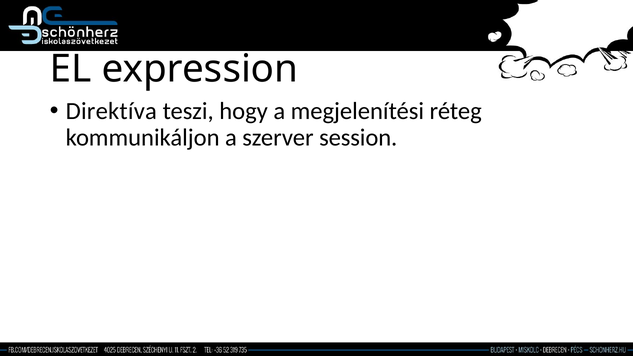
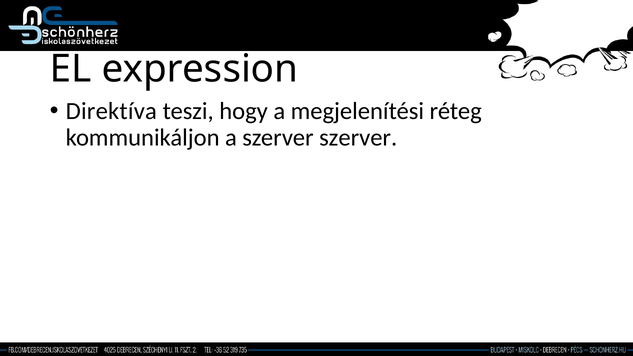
szerver session: session -> szerver (358, 138)
